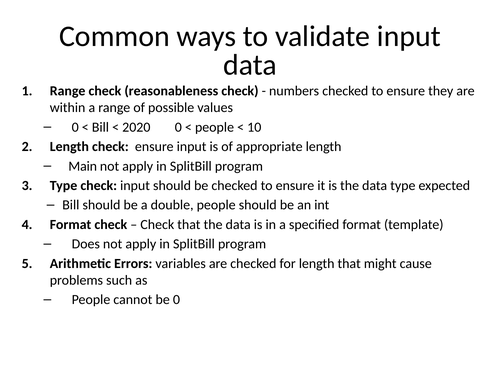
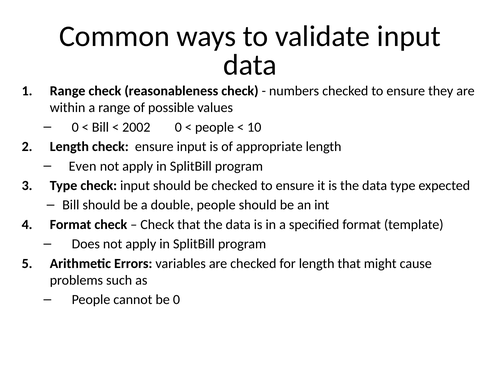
2020: 2020 -> 2002 (136, 127)
Main: Main -> Even (83, 166)
